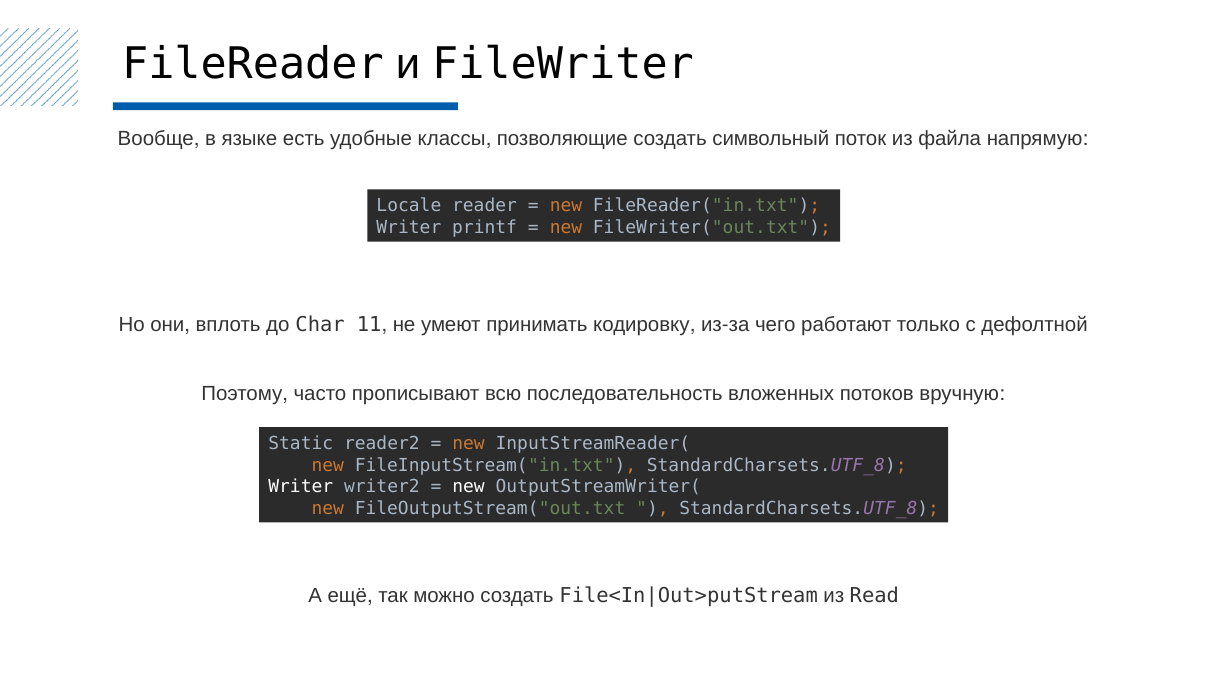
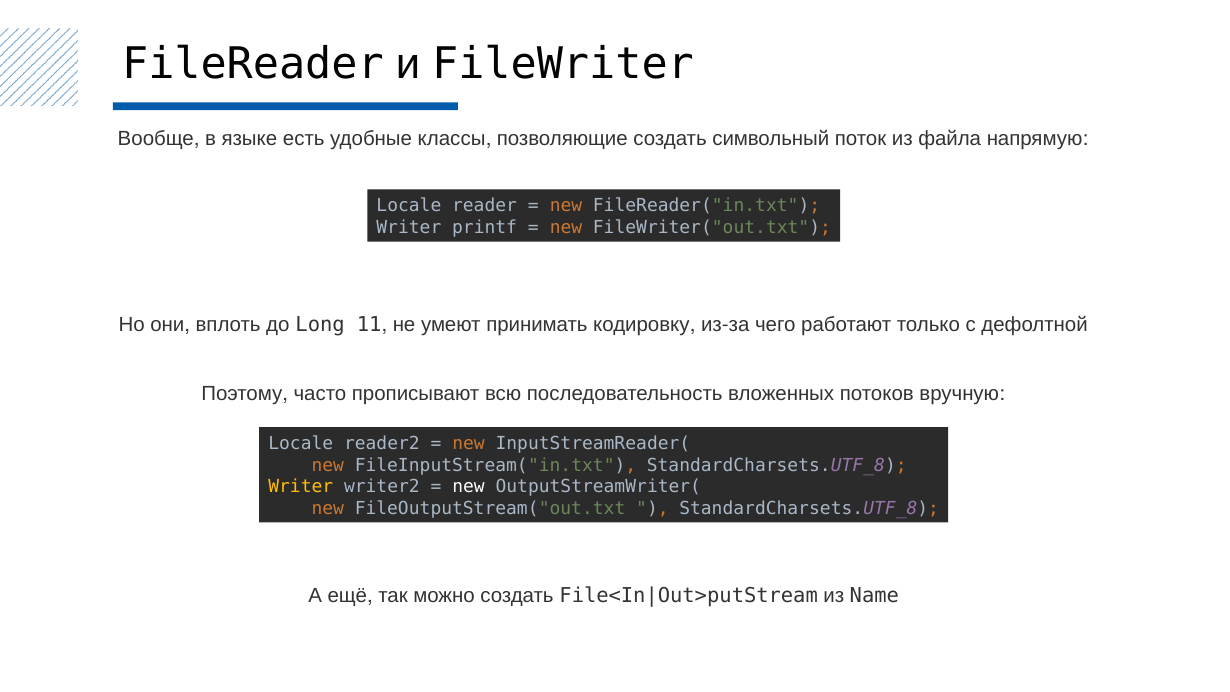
Char: Char -> Long (320, 325)
Static: Static -> Locale (301, 444)
Writer colour: white -> yellow (301, 487)
Read: Read -> Name (874, 596)
